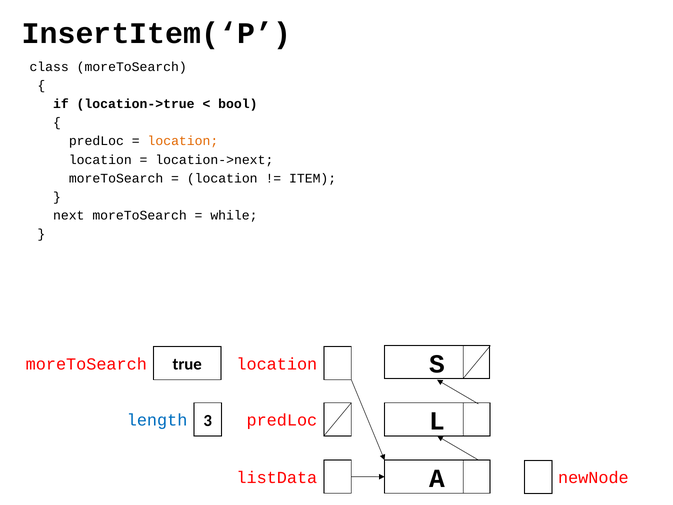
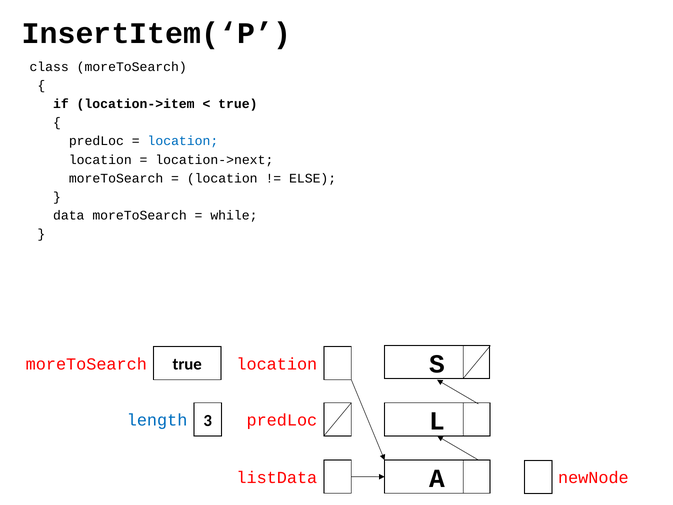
location->true: location->true -> location->item (136, 104)
bool: bool -> true (238, 104)
location colour: orange -> blue (183, 141)
ITEM: ITEM -> ELSE (313, 178)
next: next -> data (69, 215)
